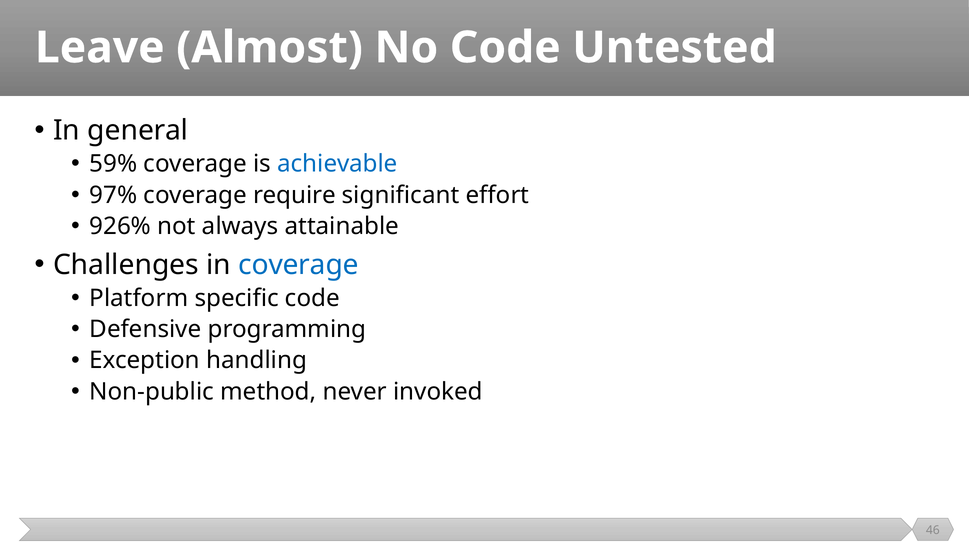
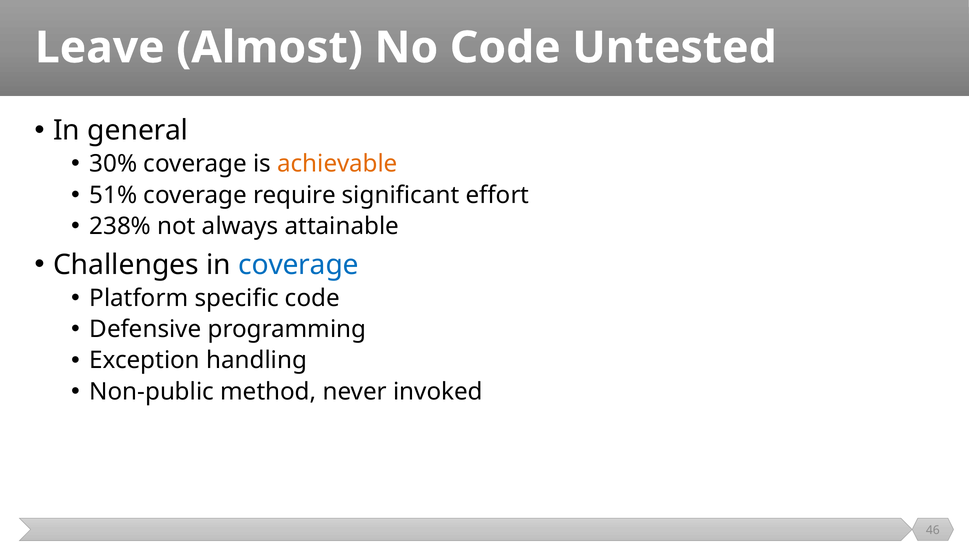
59%: 59% -> 30% (113, 164)
achievable colour: blue -> orange (337, 164)
97%: 97% -> 51% (113, 195)
926%: 926% -> 238% (120, 226)
